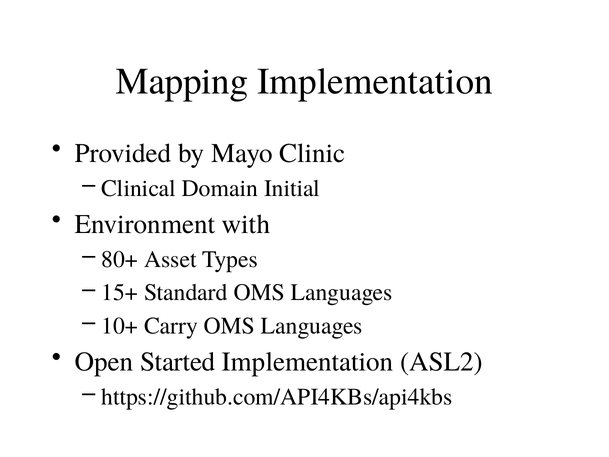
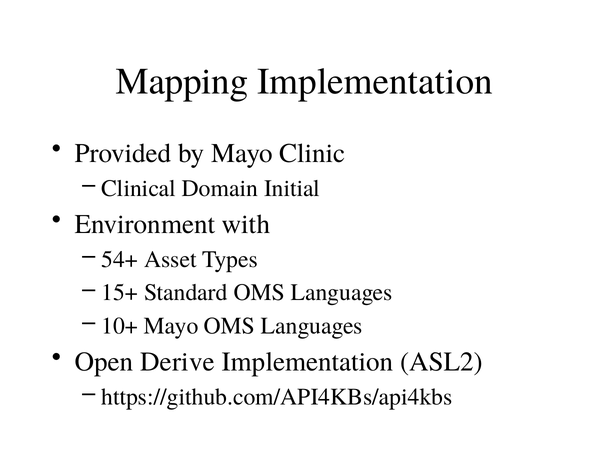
80+: 80+ -> 54+ (120, 259)
10+ Carry: Carry -> Mayo (171, 326)
Started: Started -> Derive (177, 362)
